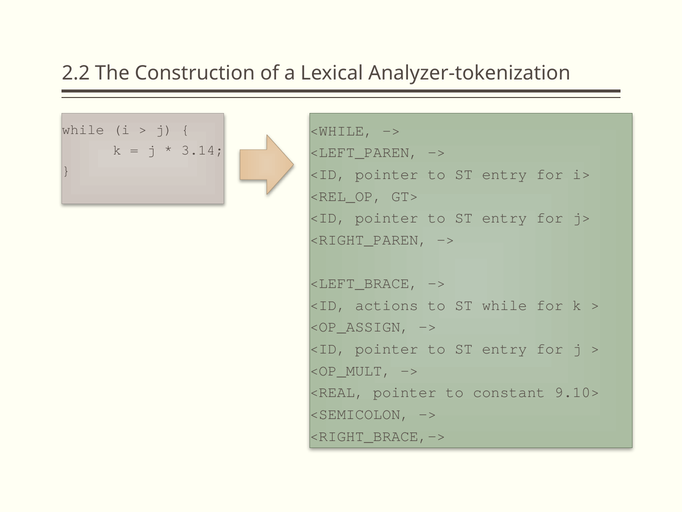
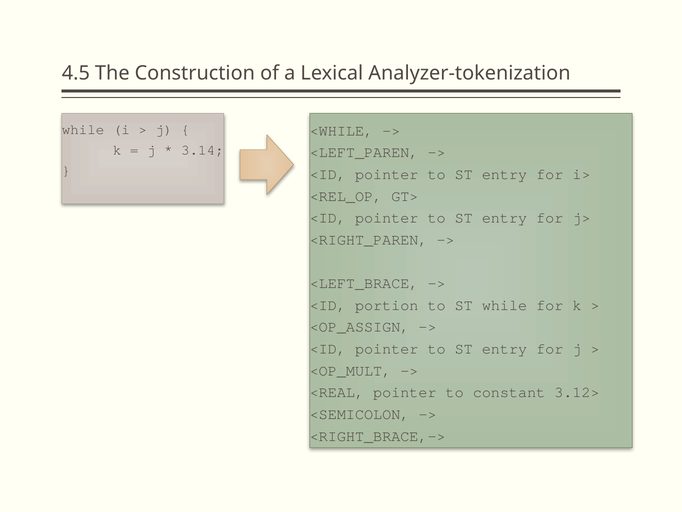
2.2: 2.2 -> 4.5 (76, 73)
actions: actions -> portion (387, 305)
9.10>: 9.10> -> 3.12> (577, 392)
